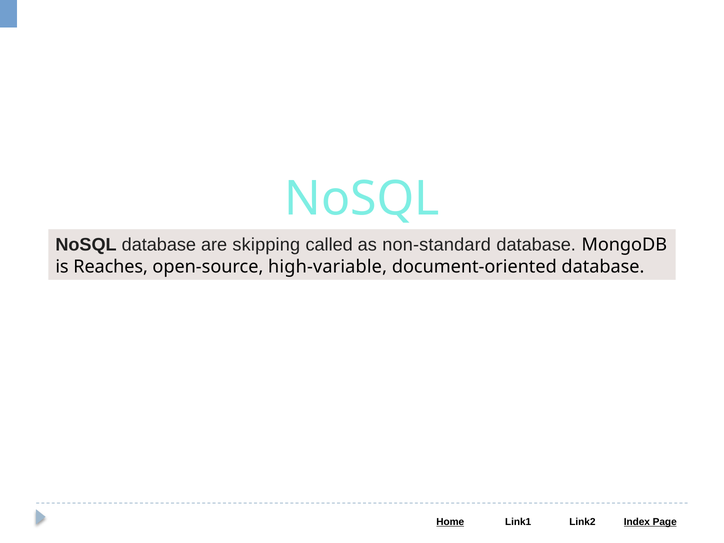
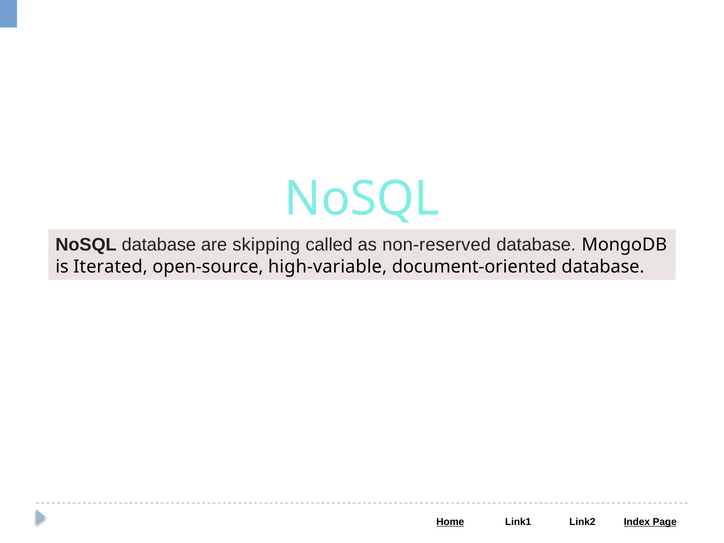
non-standard: non-standard -> non-reserved (437, 245)
Reaches: Reaches -> Iterated (110, 267)
